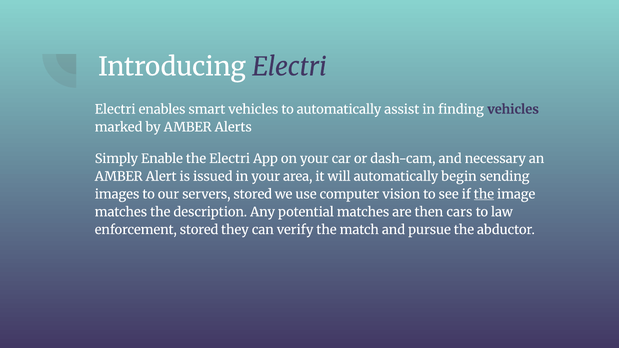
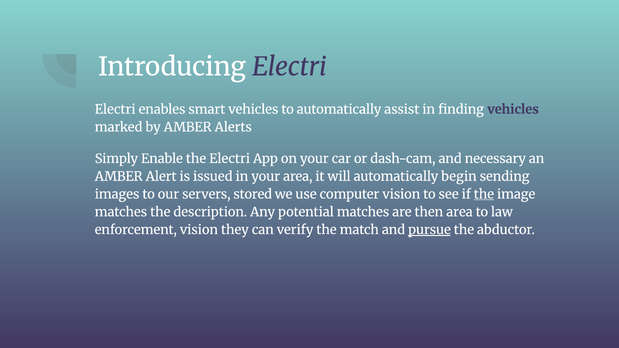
then cars: cars -> area (459, 212)
enforcement stored: stored -> vision (199, 230)
pursue underline: none -> present (429, 230)
